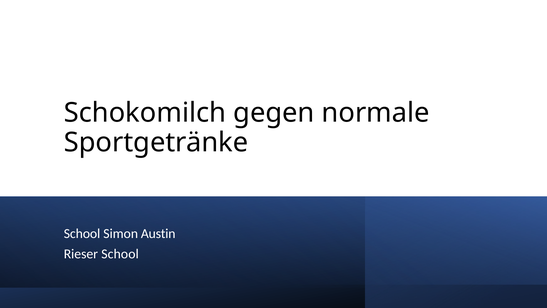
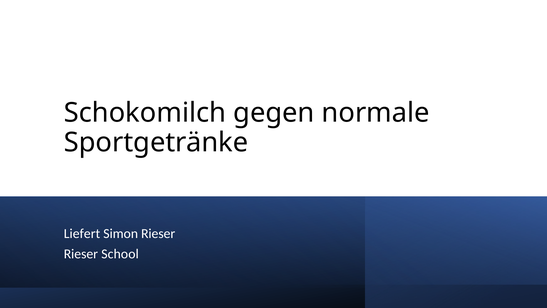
School: School -> Liefert (82, 233)
Simon Austin: Austin -> Rieser (158, 233)
